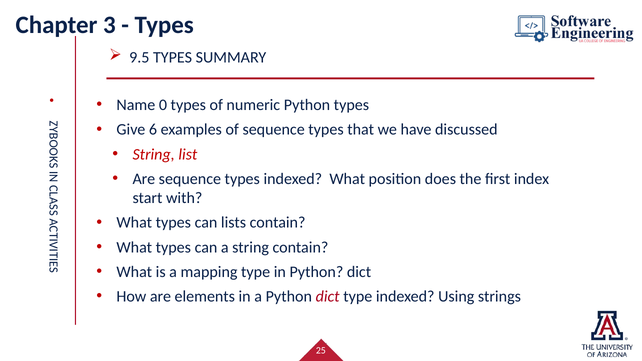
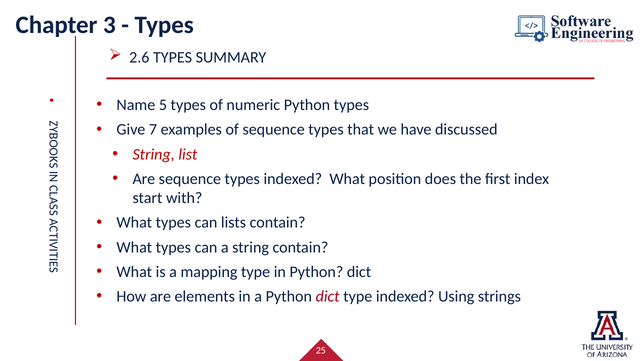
9.5: 9.5 -> 2.6 (139, 58)
0: 0 -> 5 (163, 105)
6: 6 -> 7 (153, 130)
